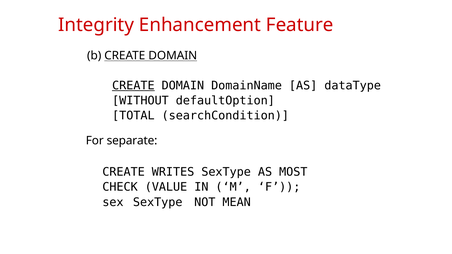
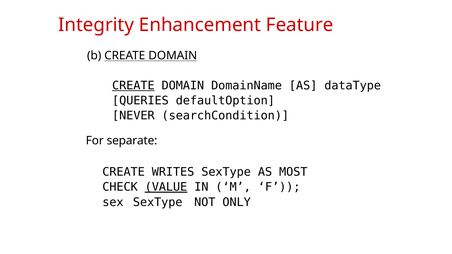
WITHOUT: WITHOUT -> QUERIES (140, 101)
TOTAL: TOTAL -> NEVER (133, 116)
VALUE underline: none -> present (166, 187)
MEAN: MEAN -> ONLY (237, 202)
